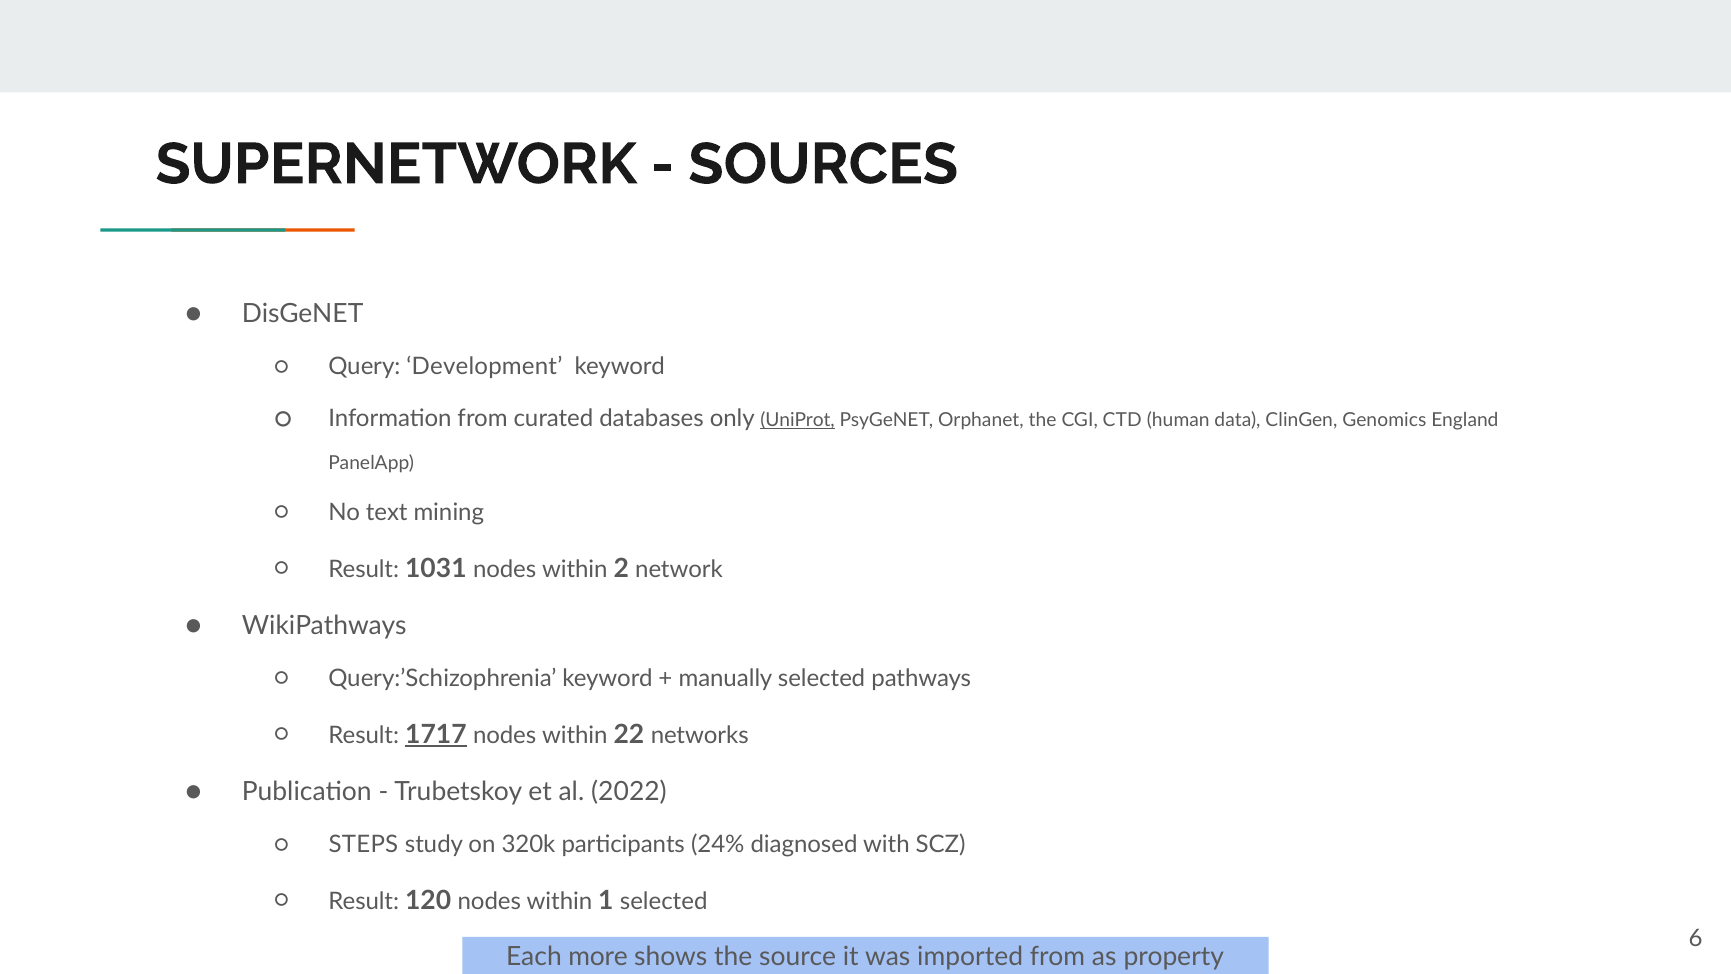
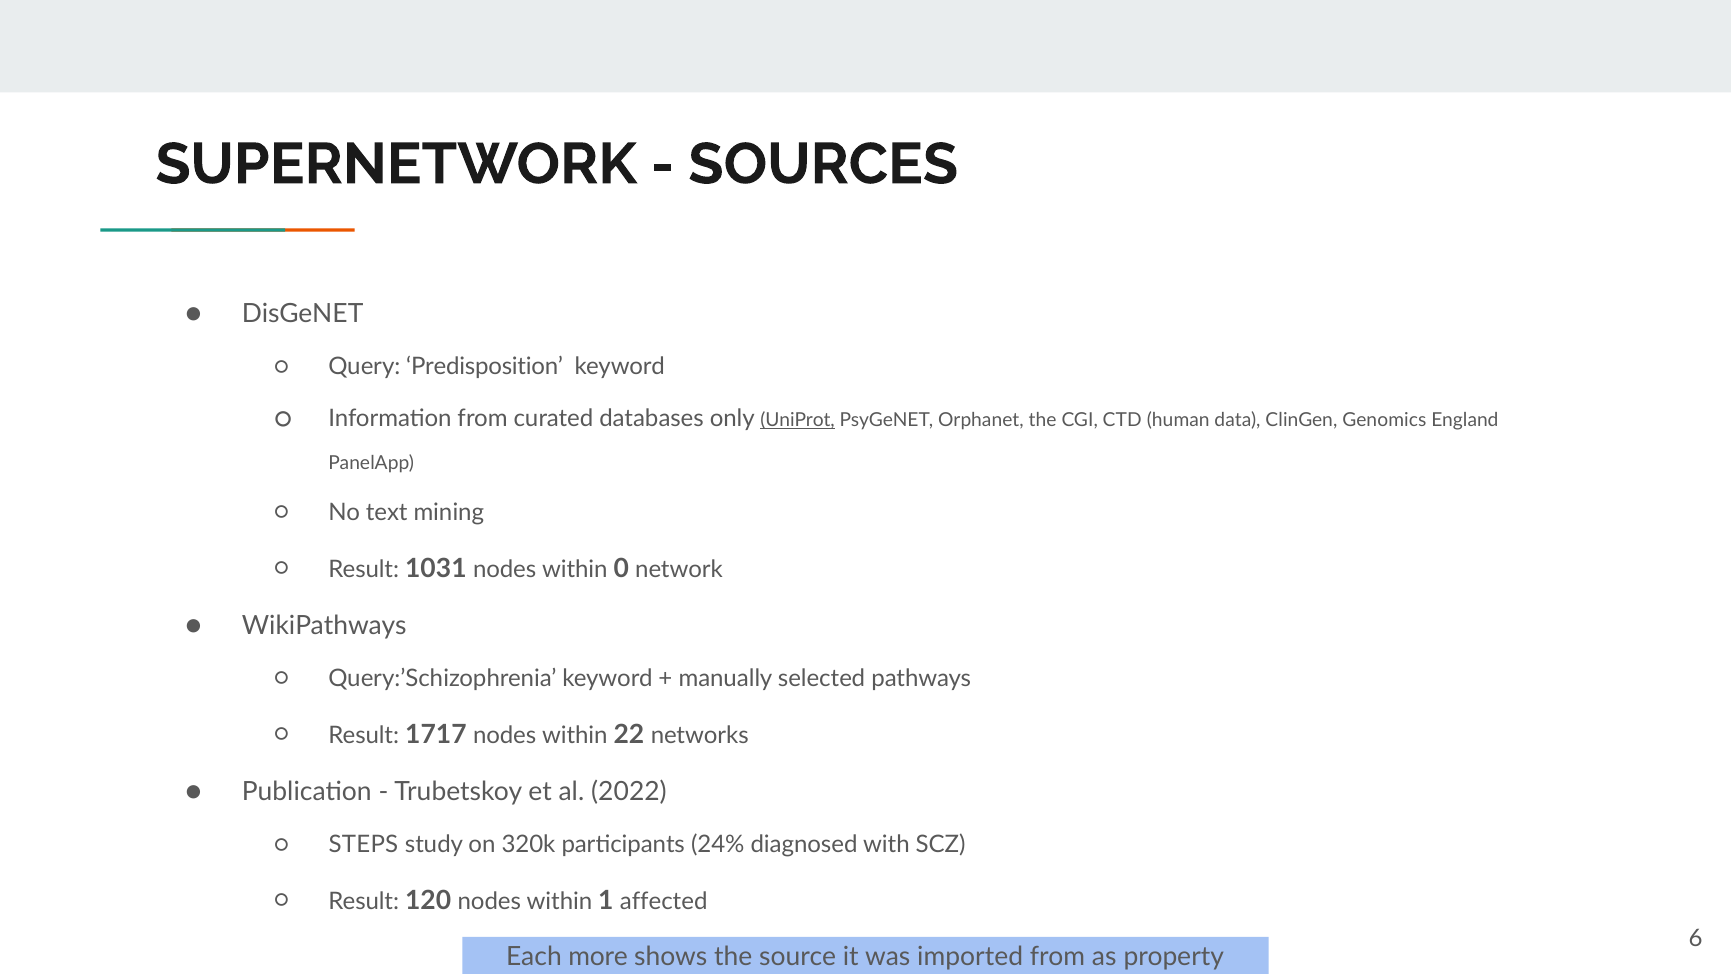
Development: Development -> Predisposition (485, 367)
2: 2 -> 0 (621, 568)
1717 underline: present -> none (436, 734)
1 selected: selected -> affected (664, 901)
